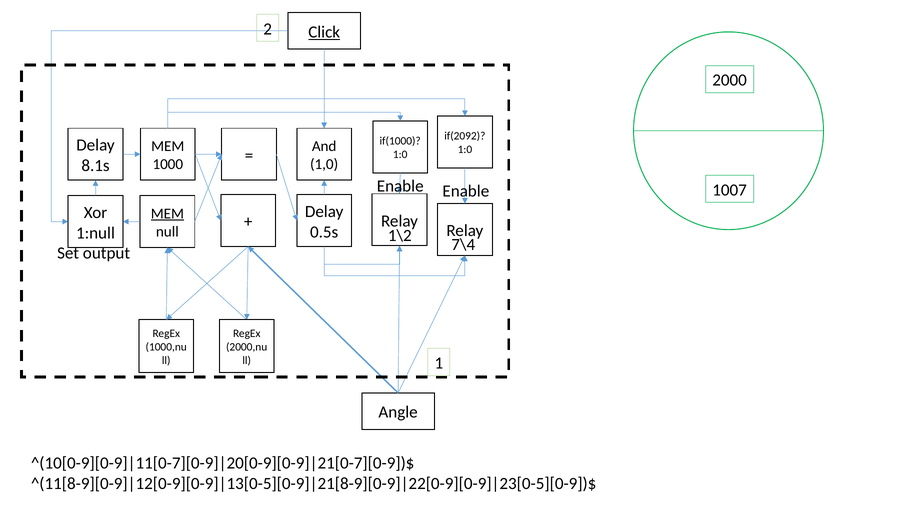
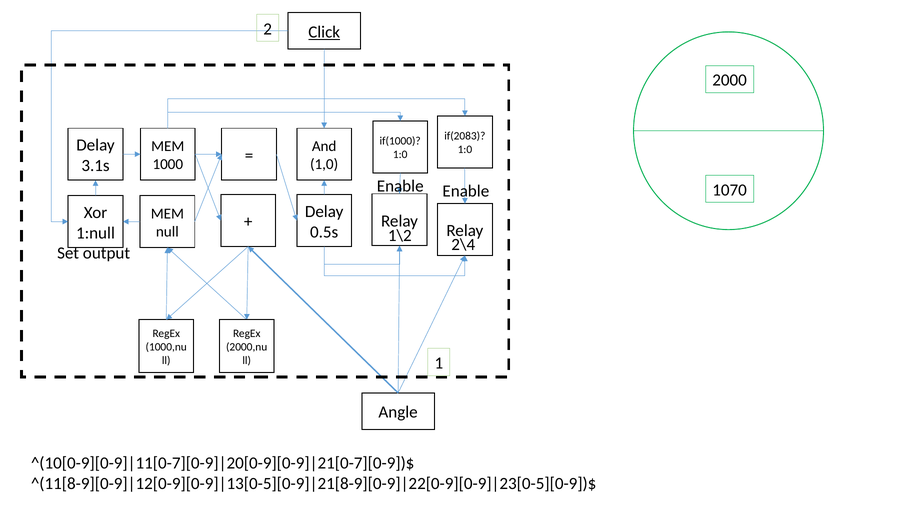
if(2092: if(2092 -> if(2083 (465, 136)
8.1s: 8.1s -> 3.1s (95, 166)
1007: 1007 -> 1070 (730, 190)
MEM underline: present -> none (167, 213)
7\4: 7\4 -> 2\4 (463, 244)
